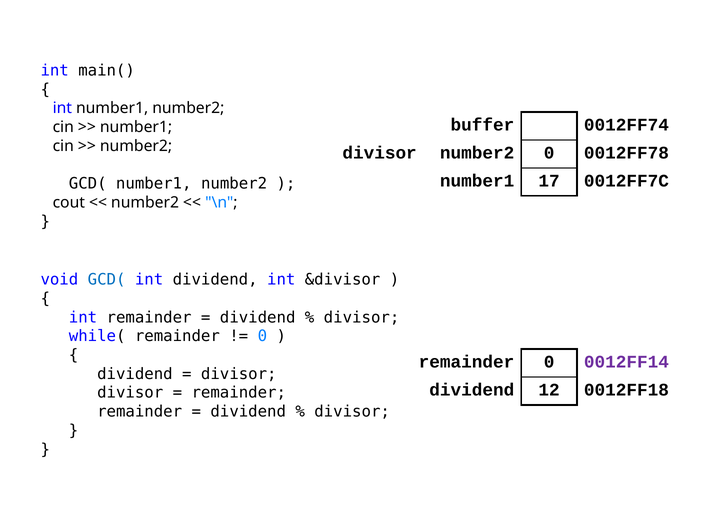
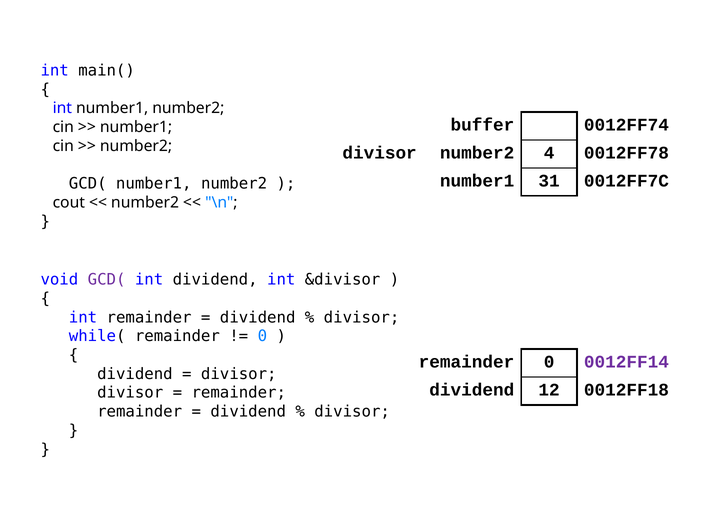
number2 0: 0 -> 4 (549, 153)
17: 17 -> 31 (549, 181)
GCD( colour: blue -> purple (107, 280)
